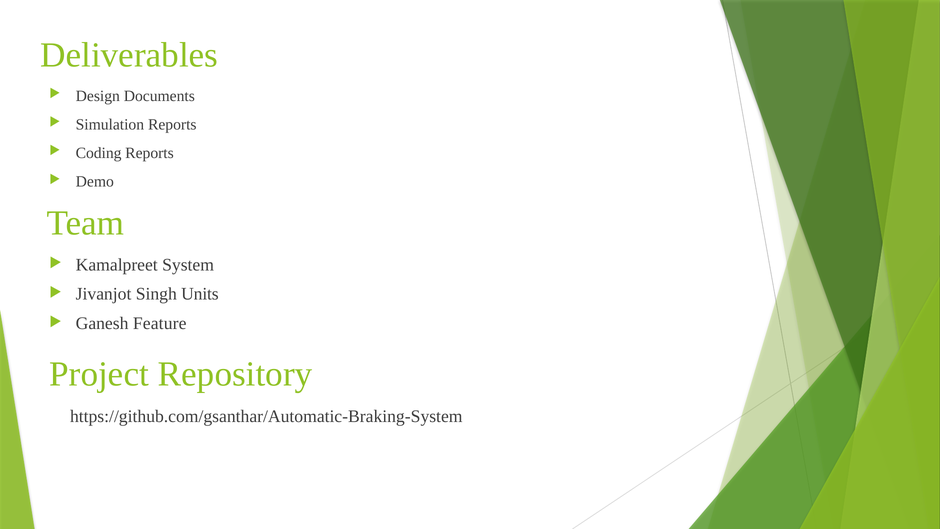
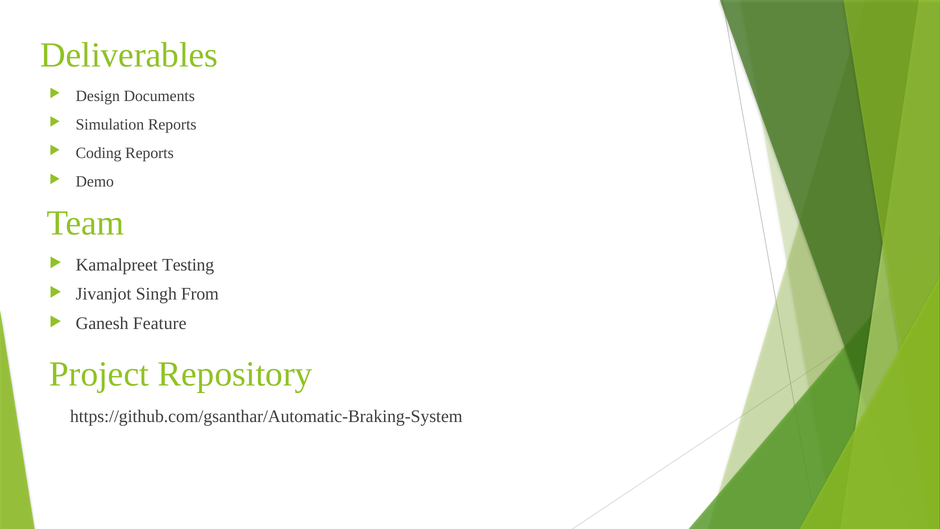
System: System -> Testing (188, 265)
Units: Units -> From (200, 294)
